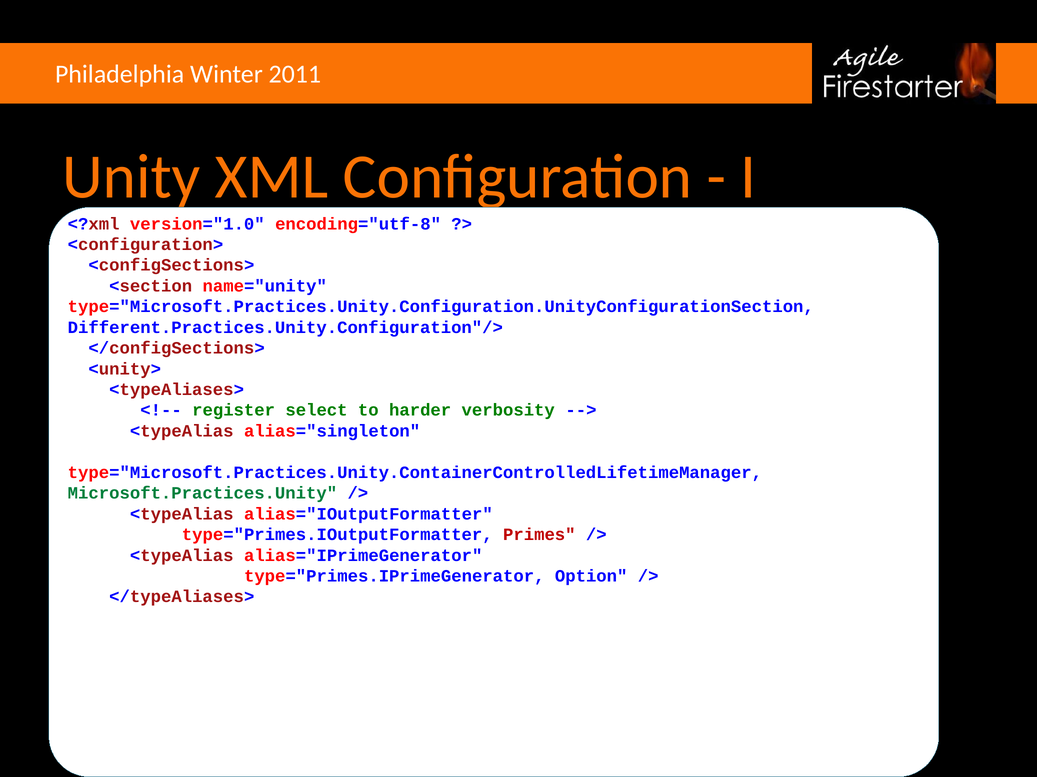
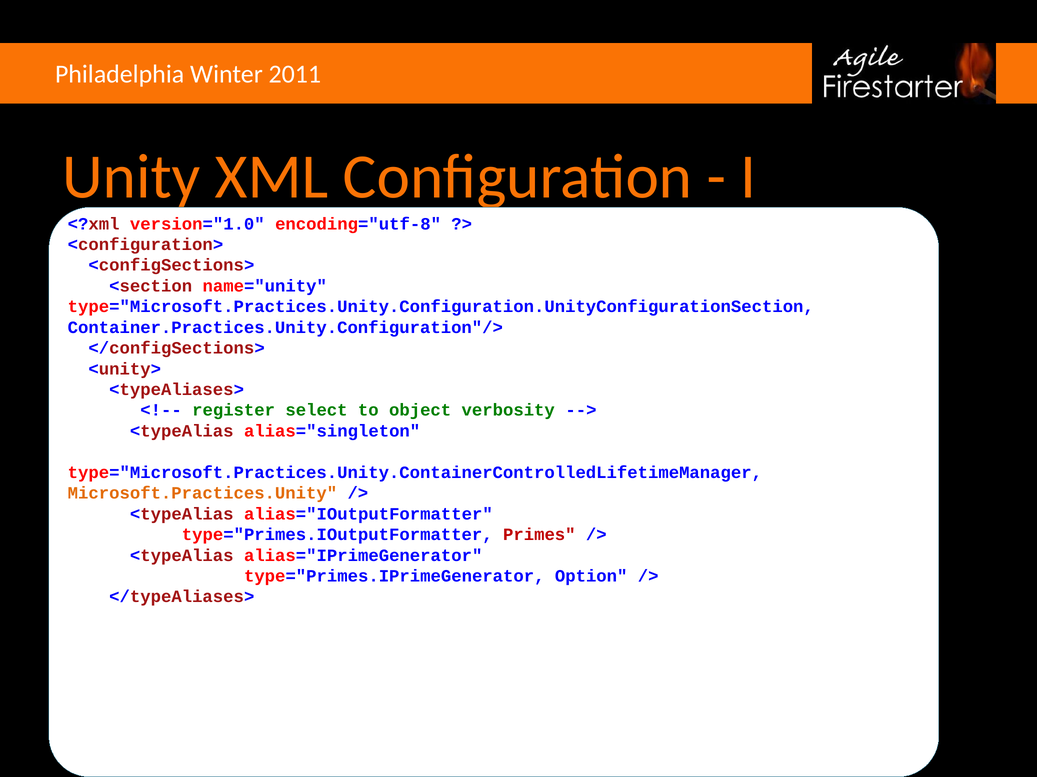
Different.Practices.Unity.Configuration"/>: Different.Practices.Unity.Configuration"/> -> Container.Practices.Unity.Configuration"/> (285, 328)
harder: harder -> object (420, 411)
Microsoft.Practices.Unity colour: green -> orange (202, 494)
